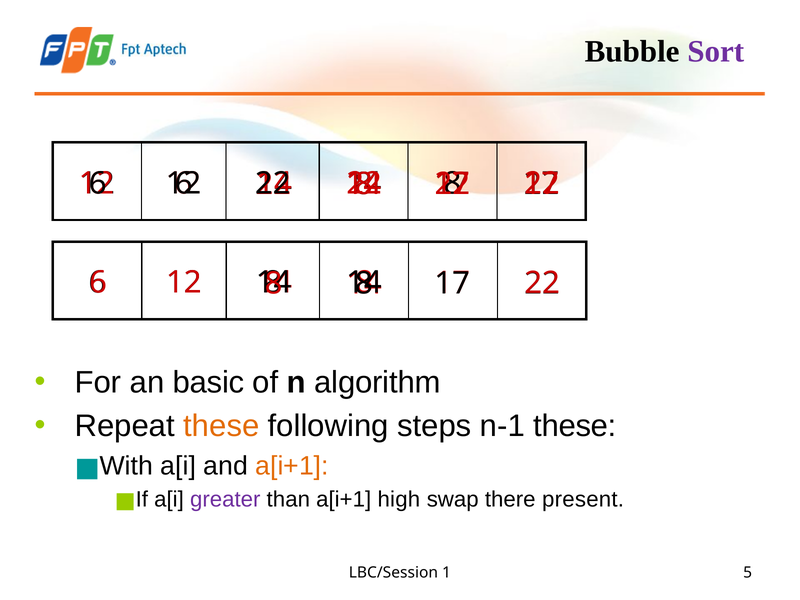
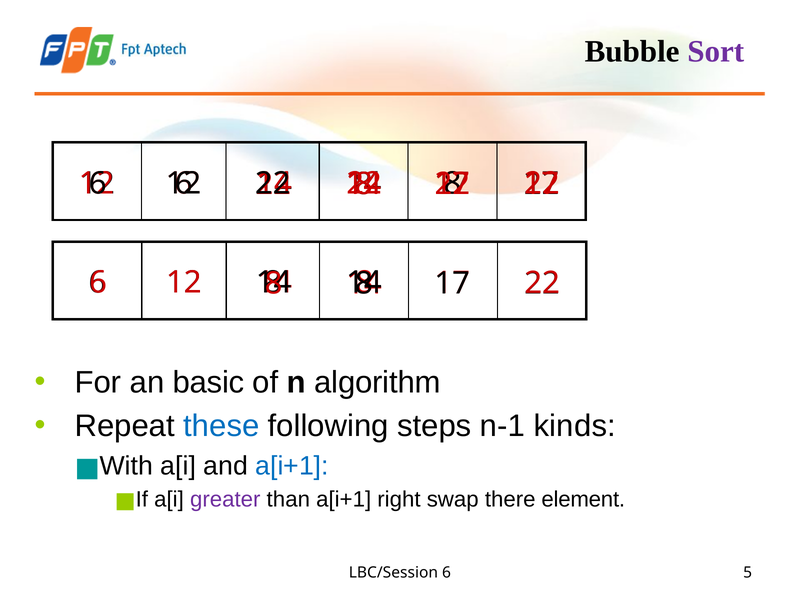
these colour: orange -> blue (221, 426)
n-1 these: these -> kinds (575, 426)
a[i+1 colour: orange -> blue (292, 466)
high: high -> right (399, 499)
present: present -> element (583, 499)
LBC/Session 1: 1 -> 6 (447, 573)
